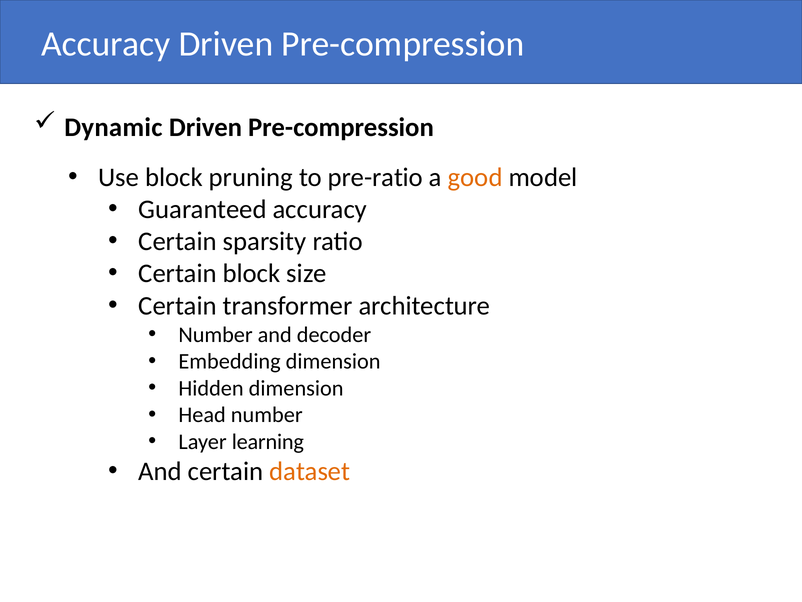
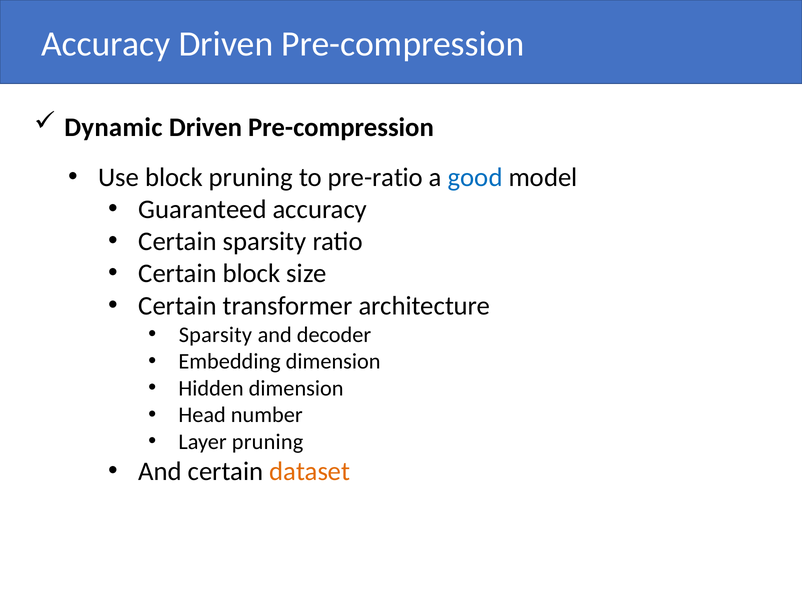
good colour: orange -> blue (475, 177)
Number: Number -> Sparsity (215, 335)
Layer learning: learning -> pruning (268, 442)
